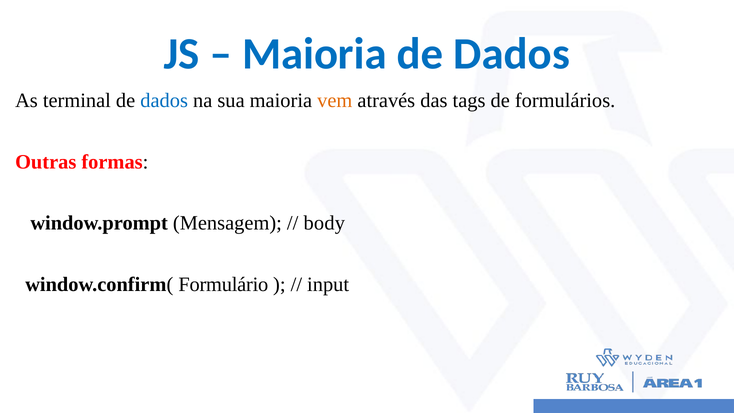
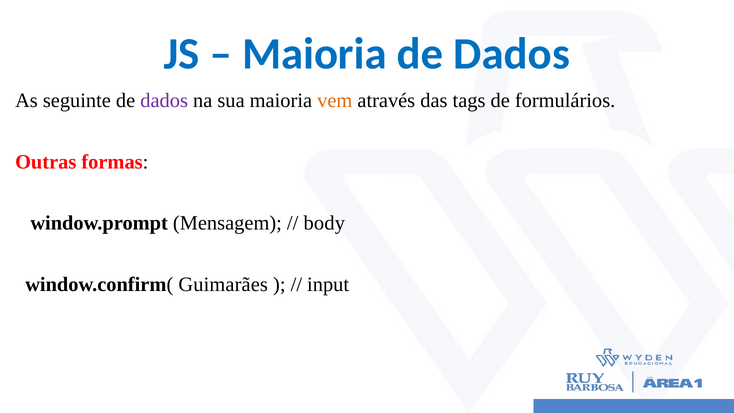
terminal: terminal -> seguinte (77, 101)
dados colour: blue -> purple (164, 101)
Formulário: Formulário -> Guimarães (223, 284)
